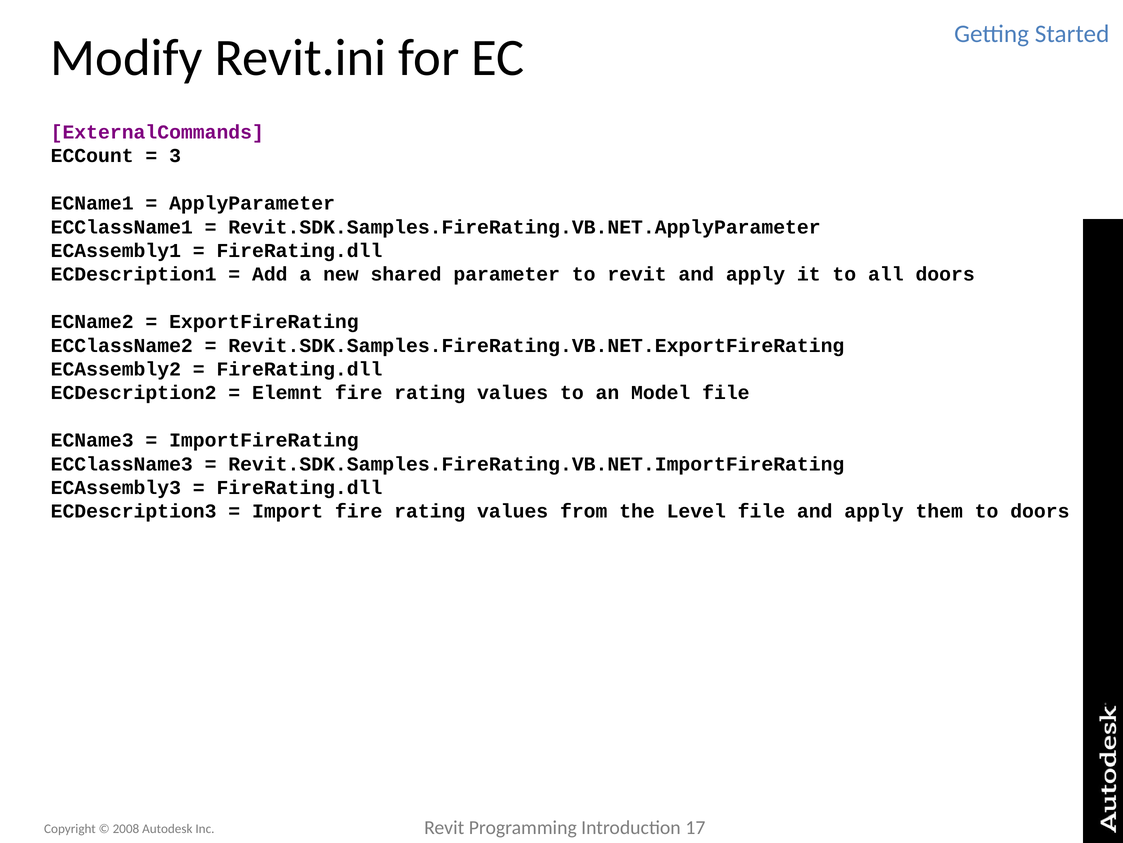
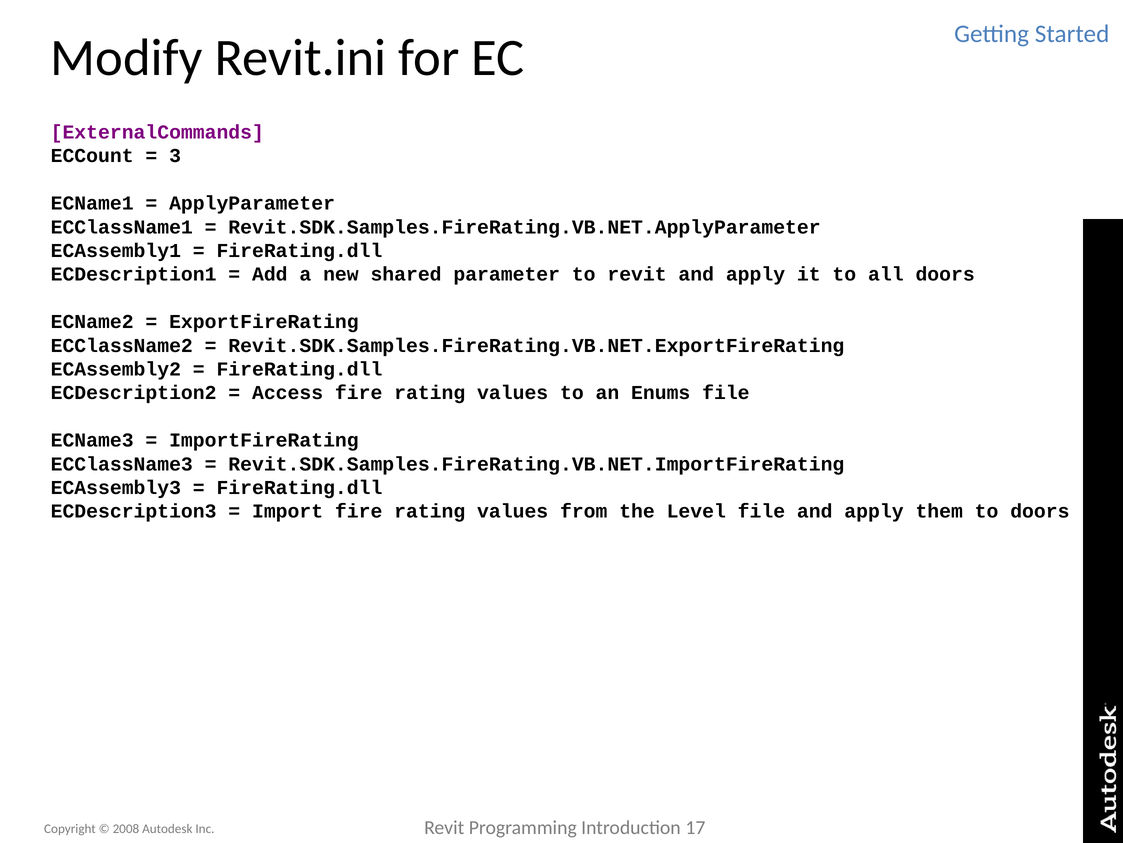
Elemnt: Elemnt -> Access (288, 393)
Model: Model -> Enums (661, 393)
